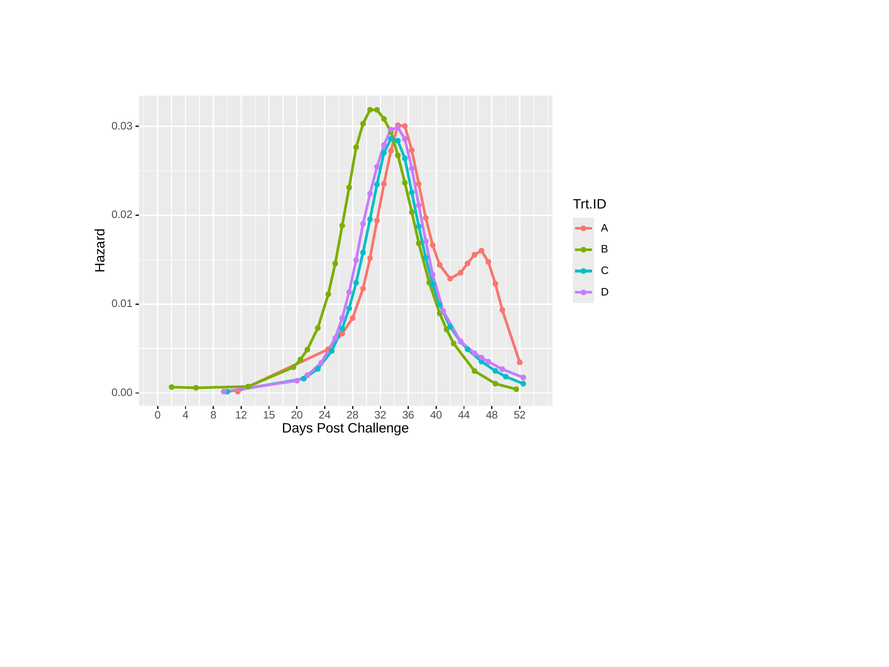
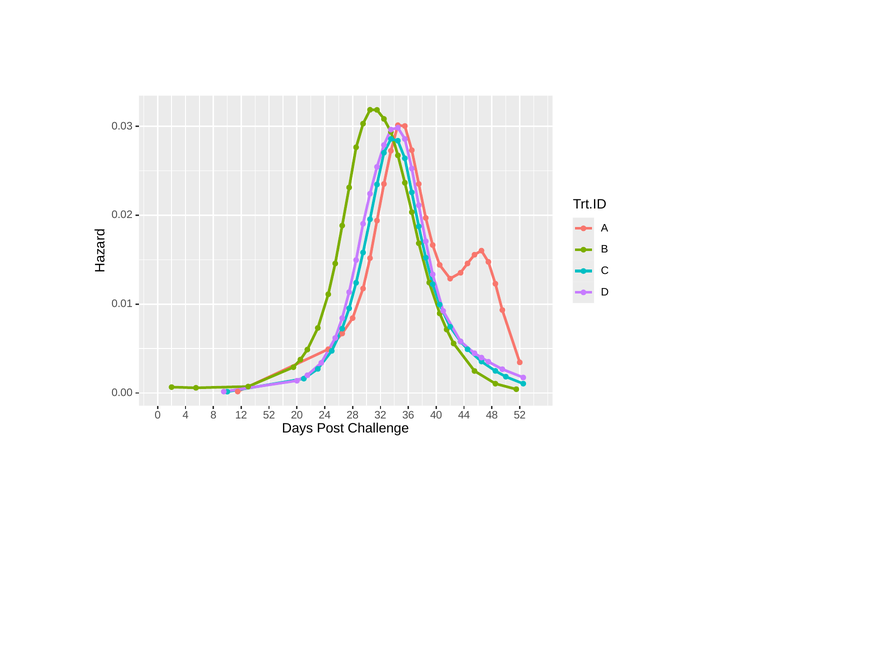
12 15: 15 -> 52 (269, 415)
